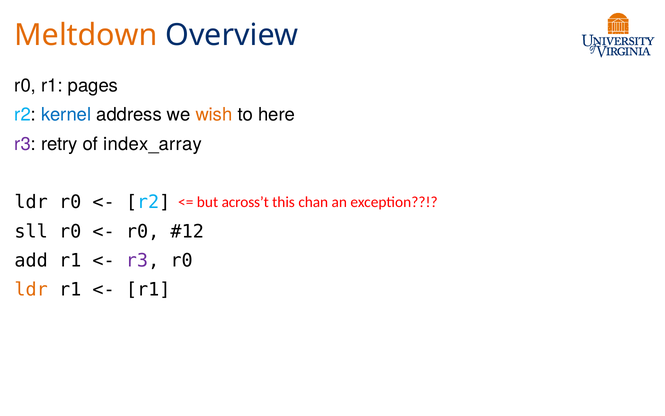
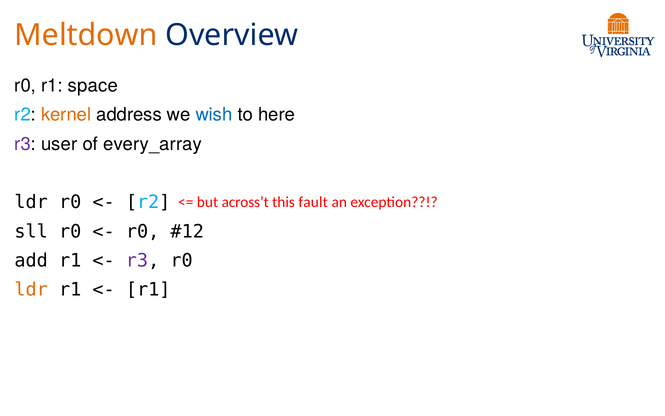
pages: pages -> space (93, 86)
kernel colour: blue -> orange (66, 115)
wish colour: orange -> blue (214, 115)
retry: retry -> user (59, 144)
index_array: index_array -> every_array (153, 144)
chan: chan -> fault (313, 202)
